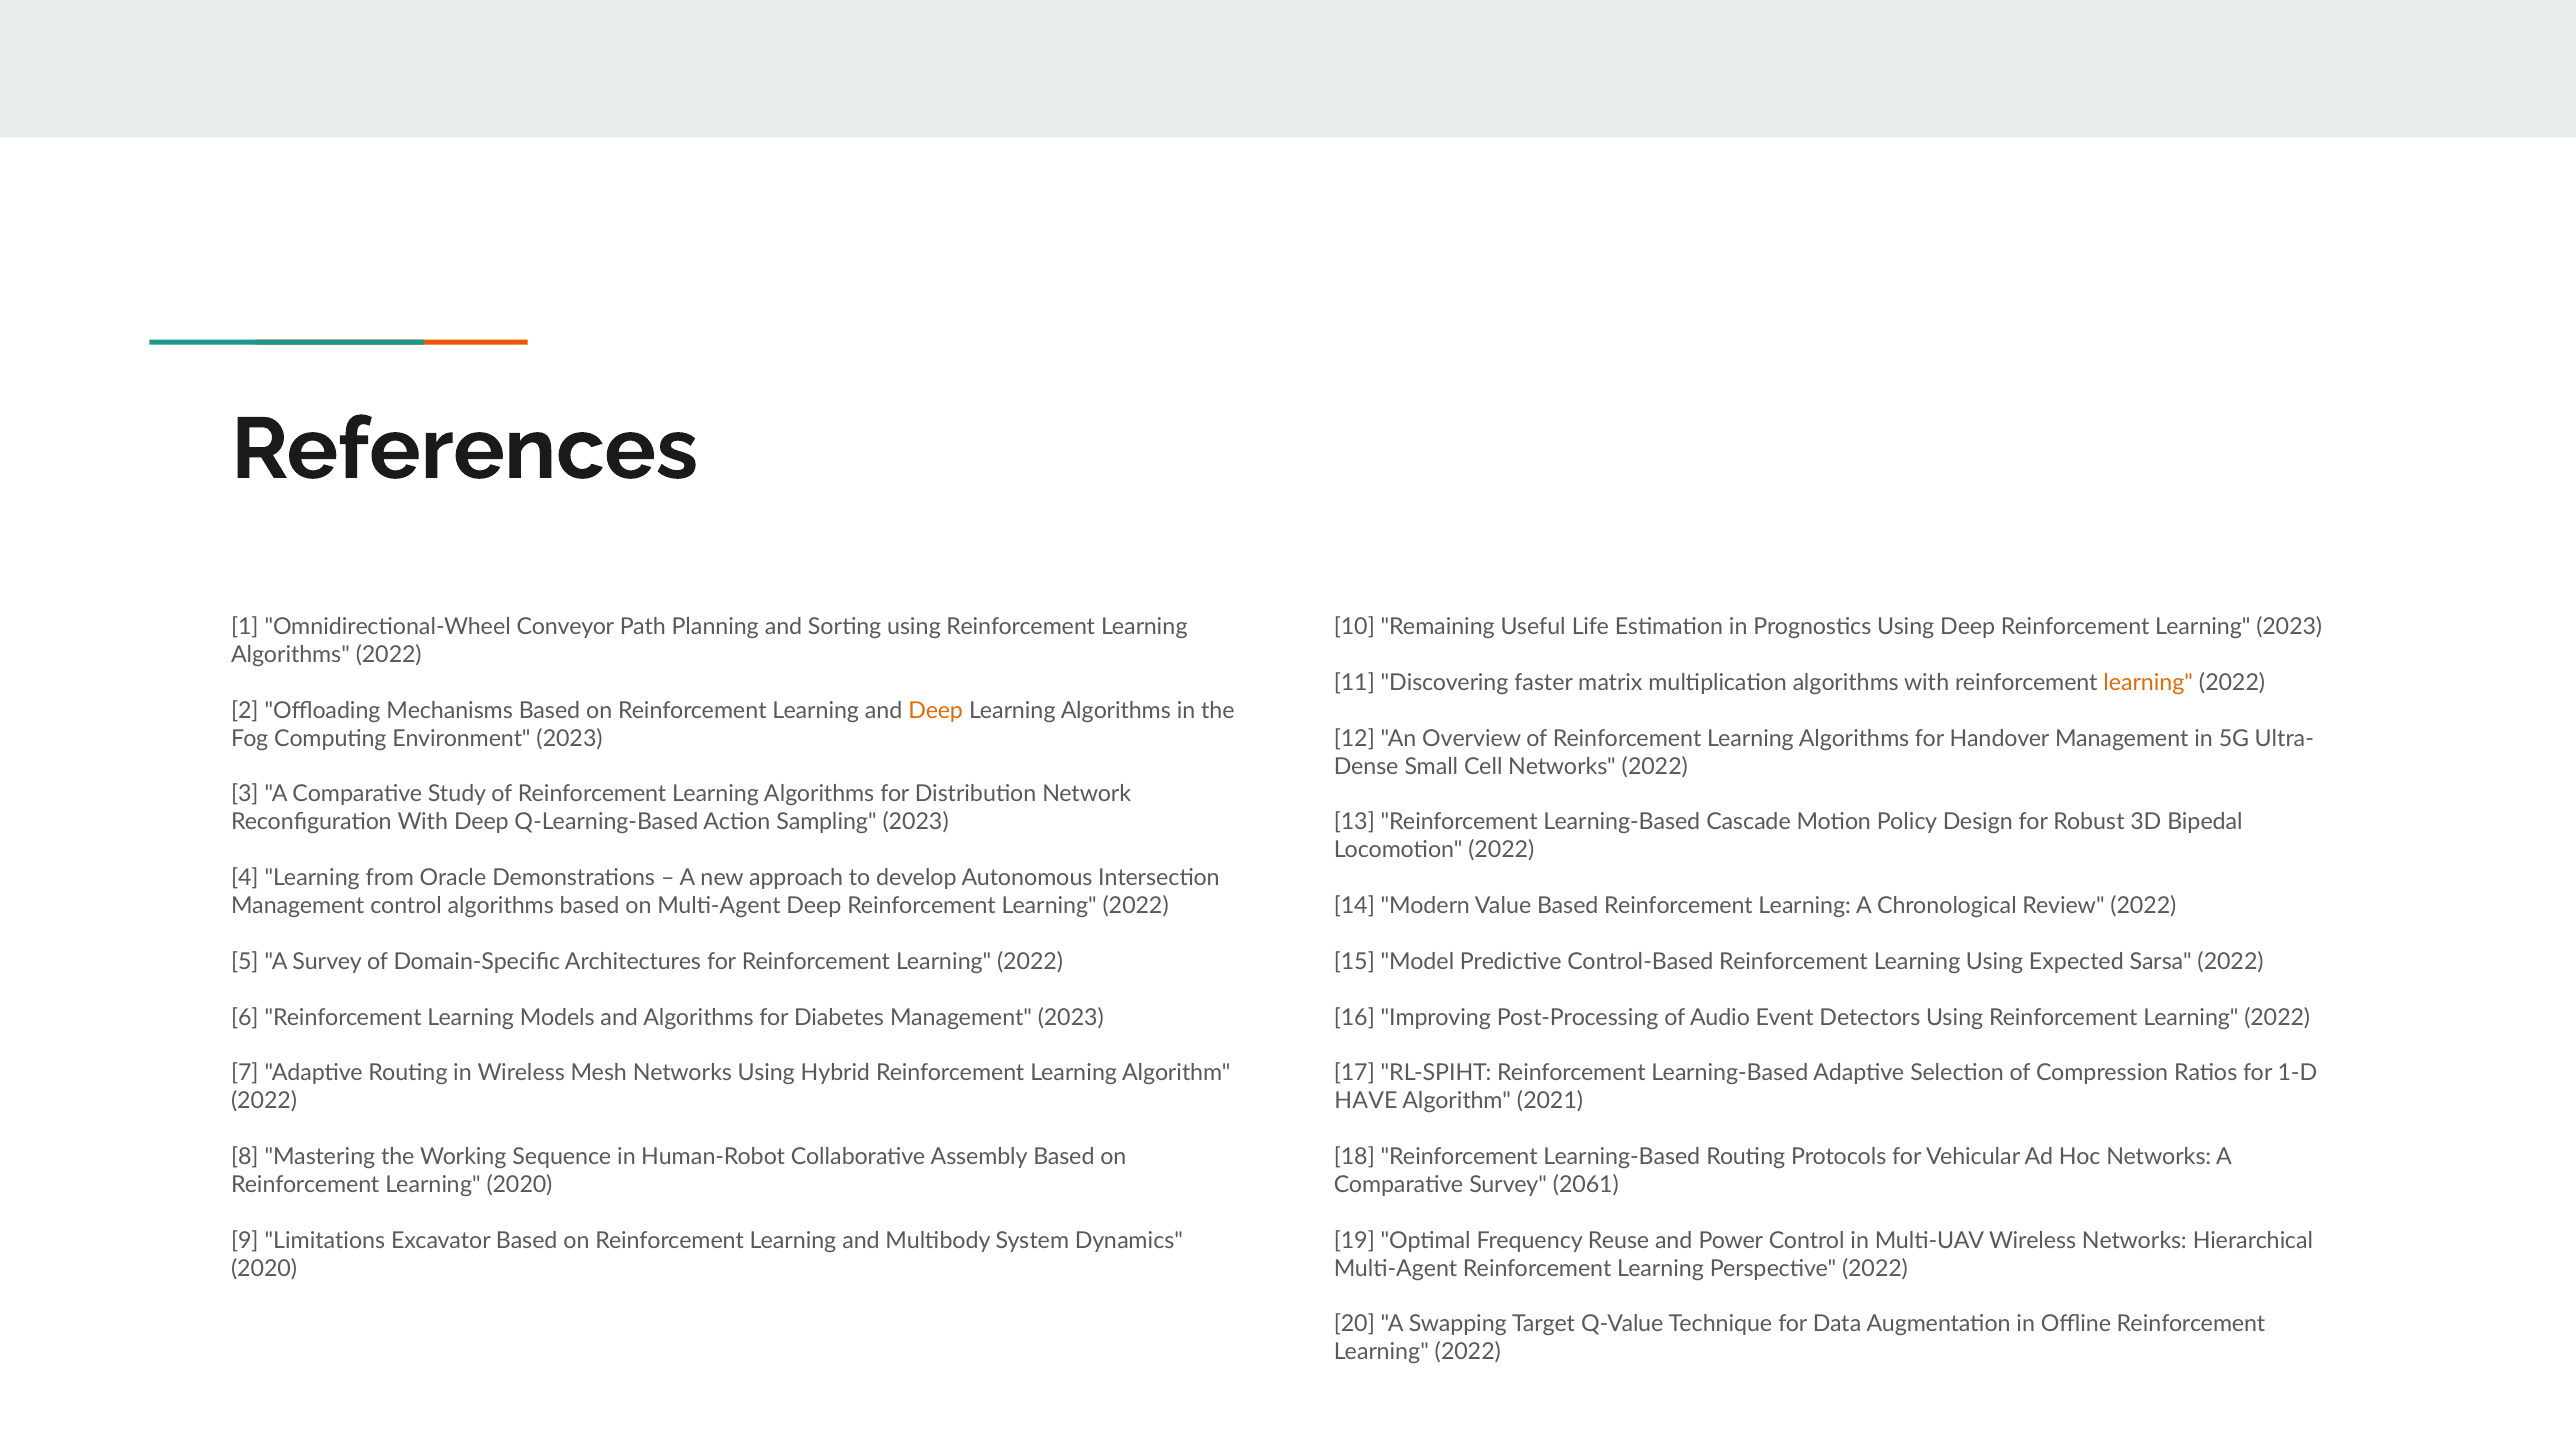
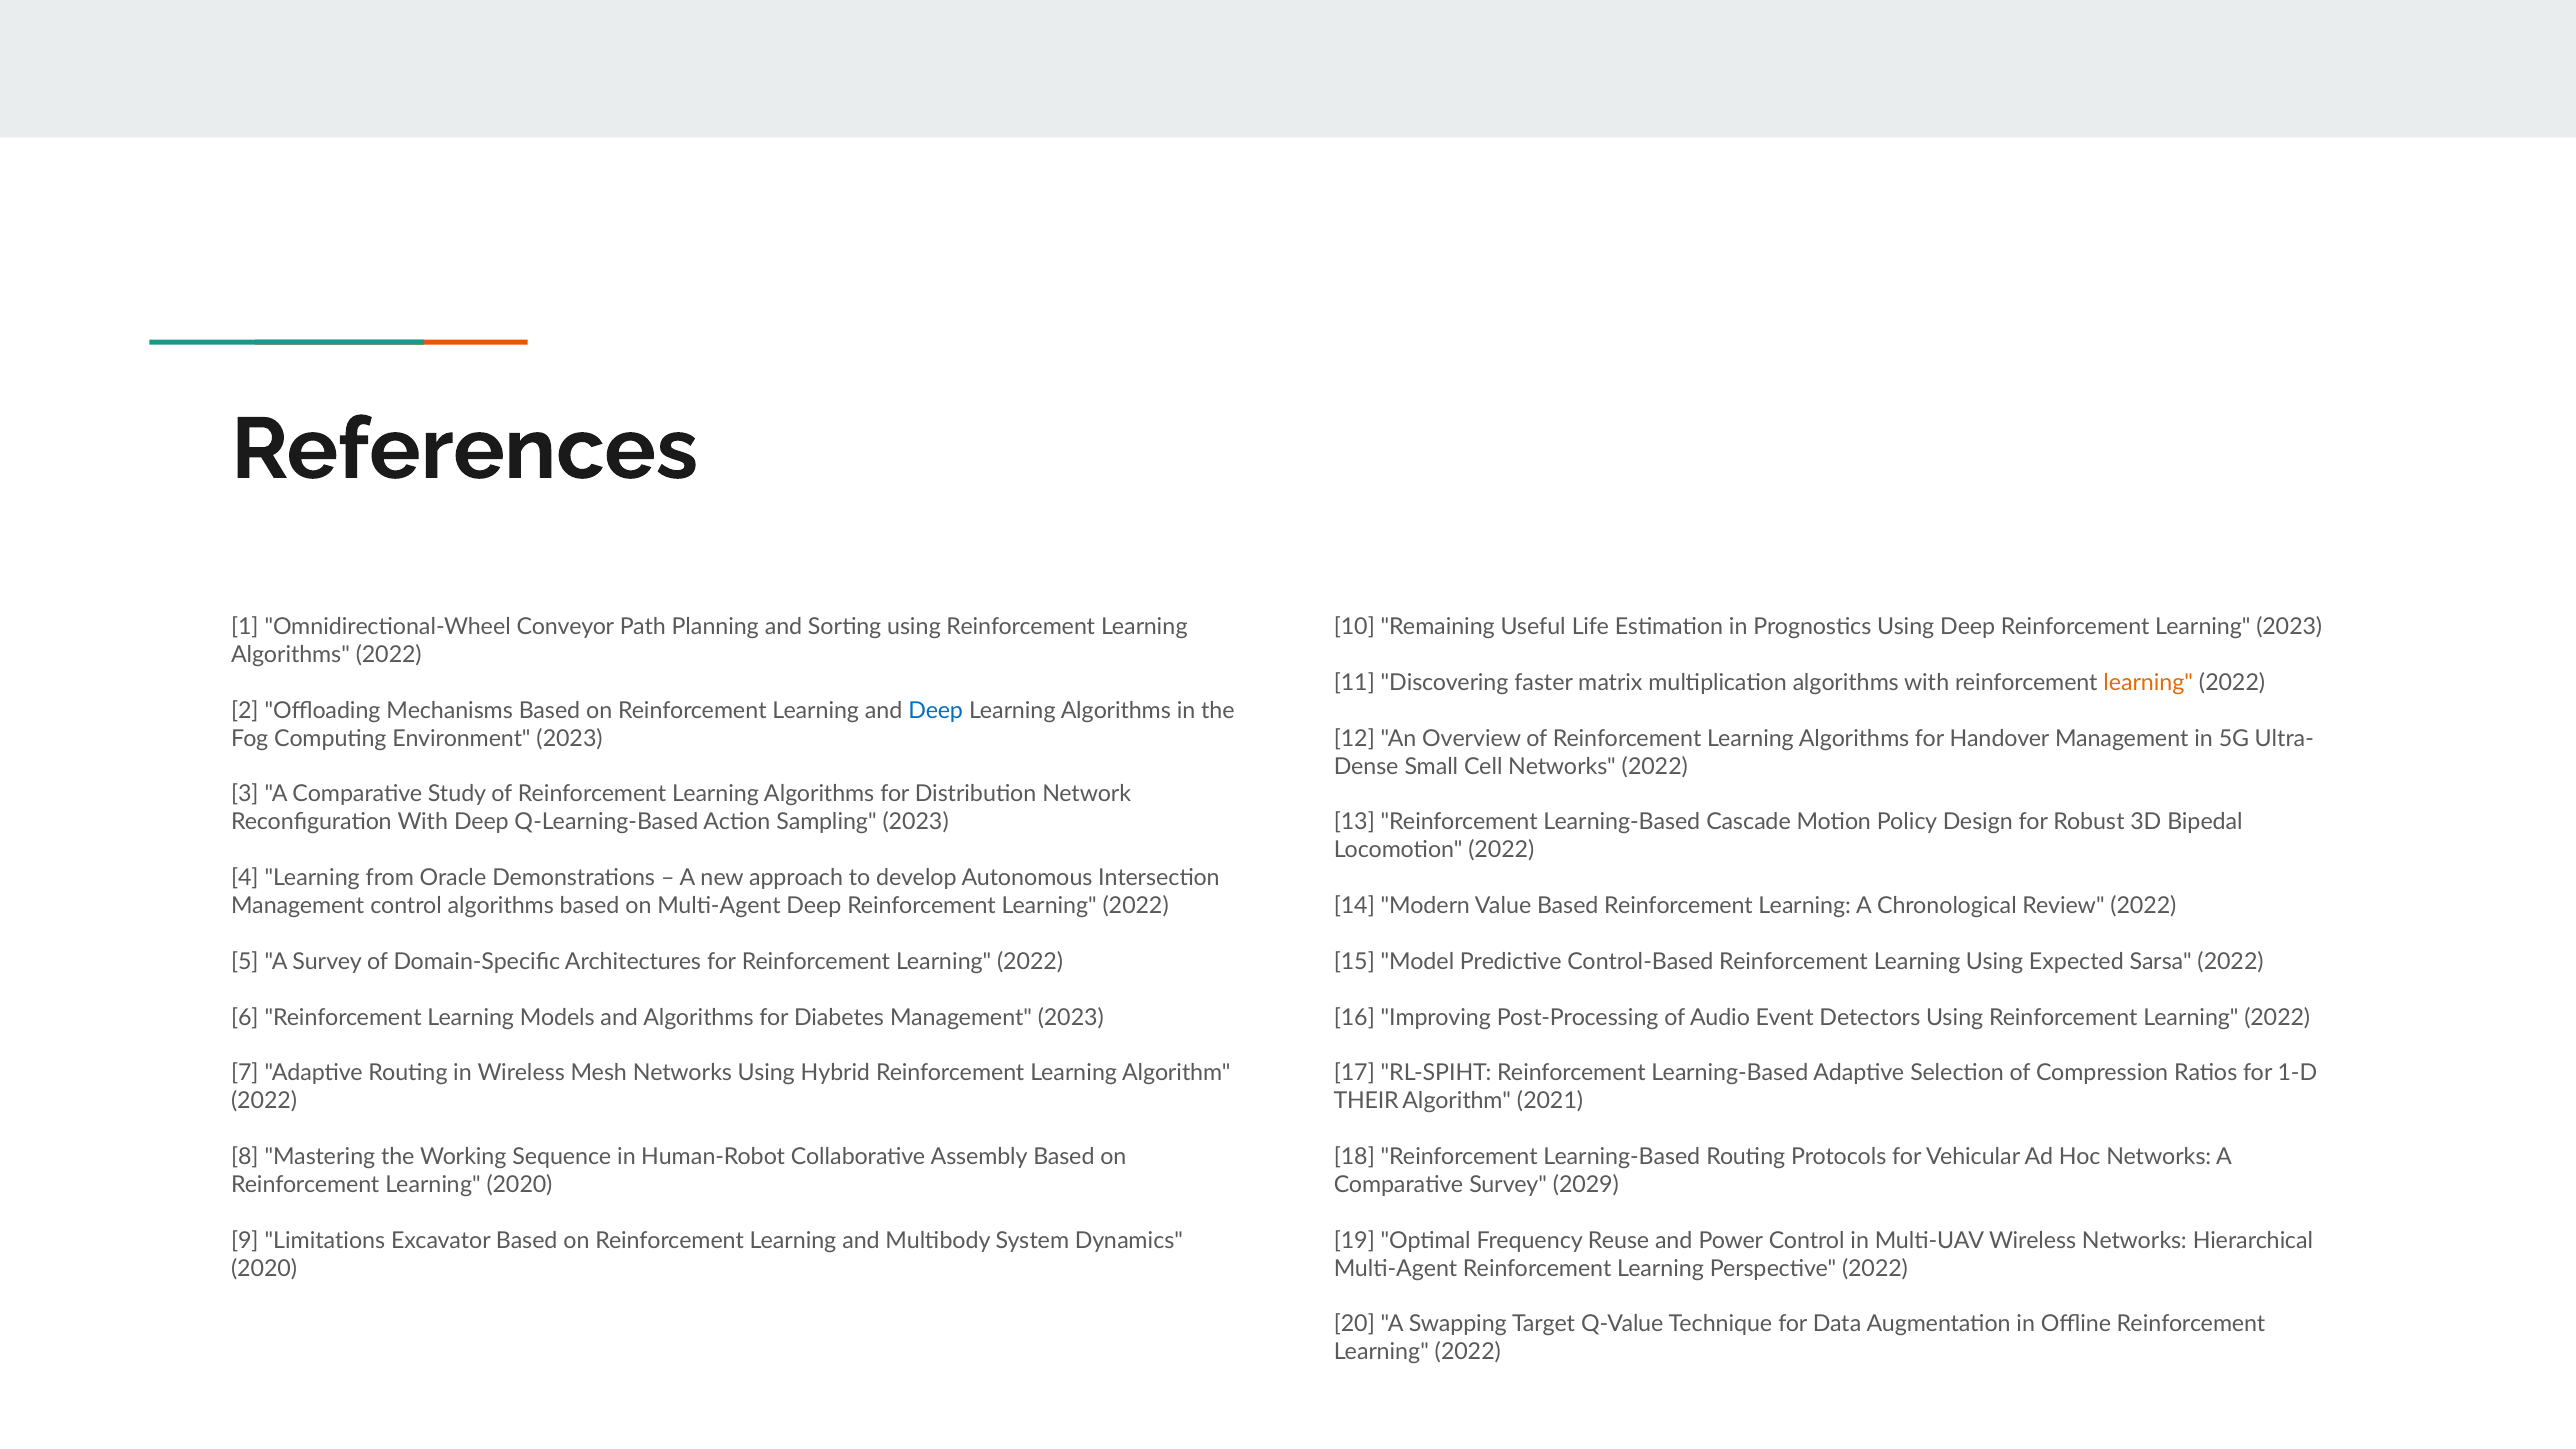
Deep colour: orange -> blue (936, 711)
HAVE: HAVE -> THEIR (1366, 1101)
2061: 2061 -> 2029 (1586, 1185)
